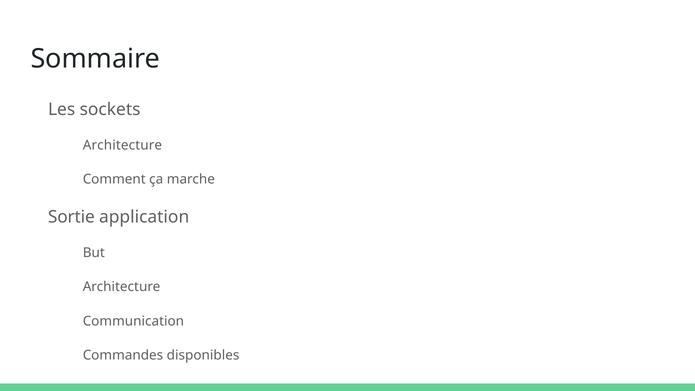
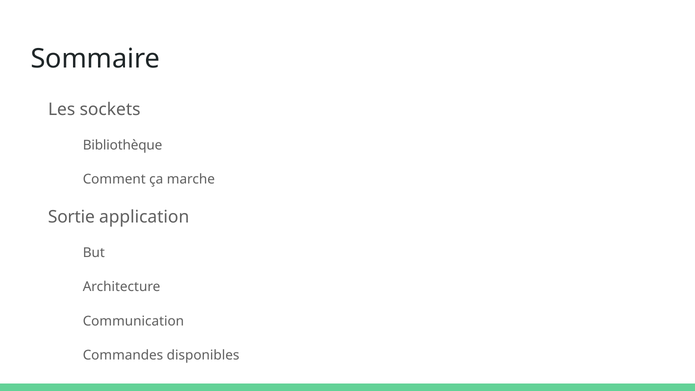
Architecture: Architecture -> Bibliothèque (123, 145)
